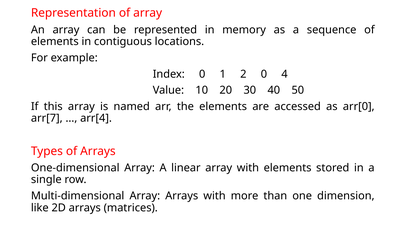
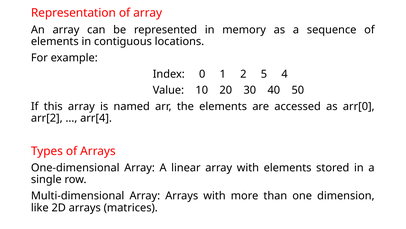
2 0: 0 -> 5 (264, 74)
arr[7: arr[7 -> arr[2 (47, 118)
